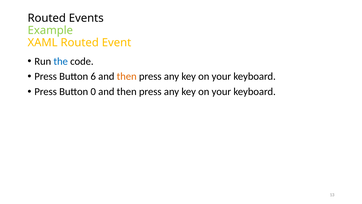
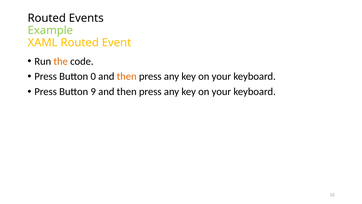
the colour: blue -> orange (61, 61)
6: 6 -> 0 (93, 76)
0: 0 -> 9 (93, 91)
